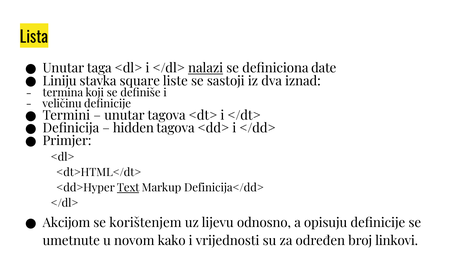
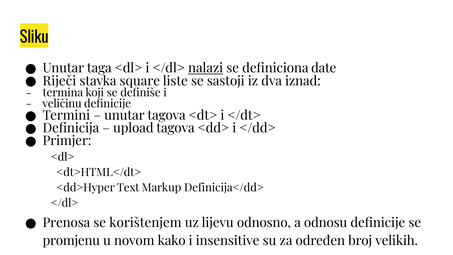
Lista: Lista -> Sliku (34, 38)
Liniju: Liniju -> Riječi (59, 81)
hidden: hidden -> upload (133, 128)
Text underline: present -> none (128, 188)
Akcijom: Akcijom -> Prenosa (66, 222)
opisuju: opisuju -> odnosu (326, 222)
umetnute: umetnute -> promjenu (71, 241)
vrijednosti: vrijednosti -> insensitive (228, 241)
linkovi: linkovi -> velikih (397, 241)
